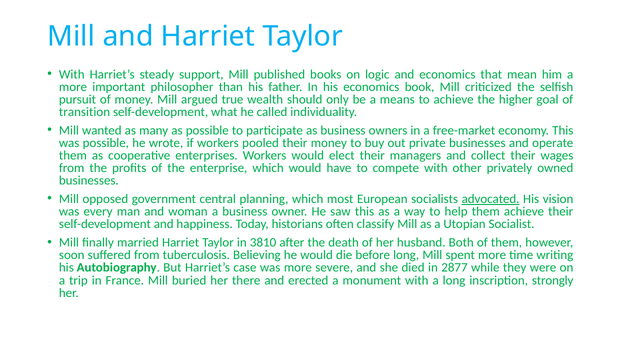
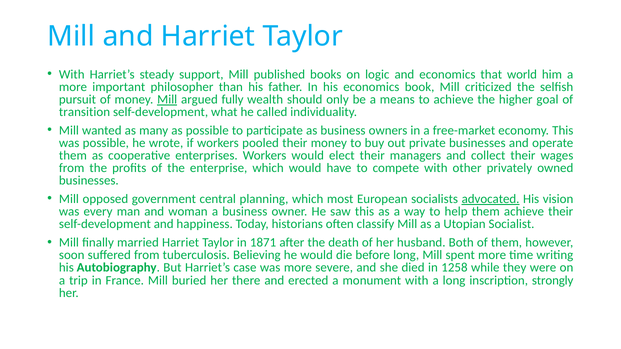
mean: mean -> world (522, 74)
Mill underline: none -> present (167, 100)
true: true -> fully (233, 100)
3810: 3810 -> 1871 (263, 243)
2877: 2877 -> 1258 (454, 268)
